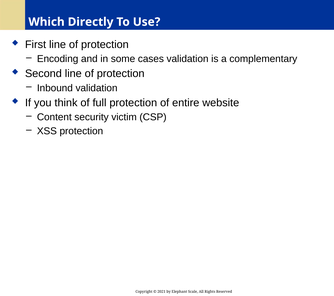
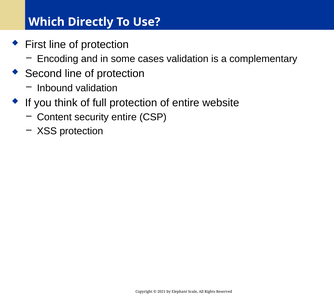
security victim: victim -> entire (124, 117)
